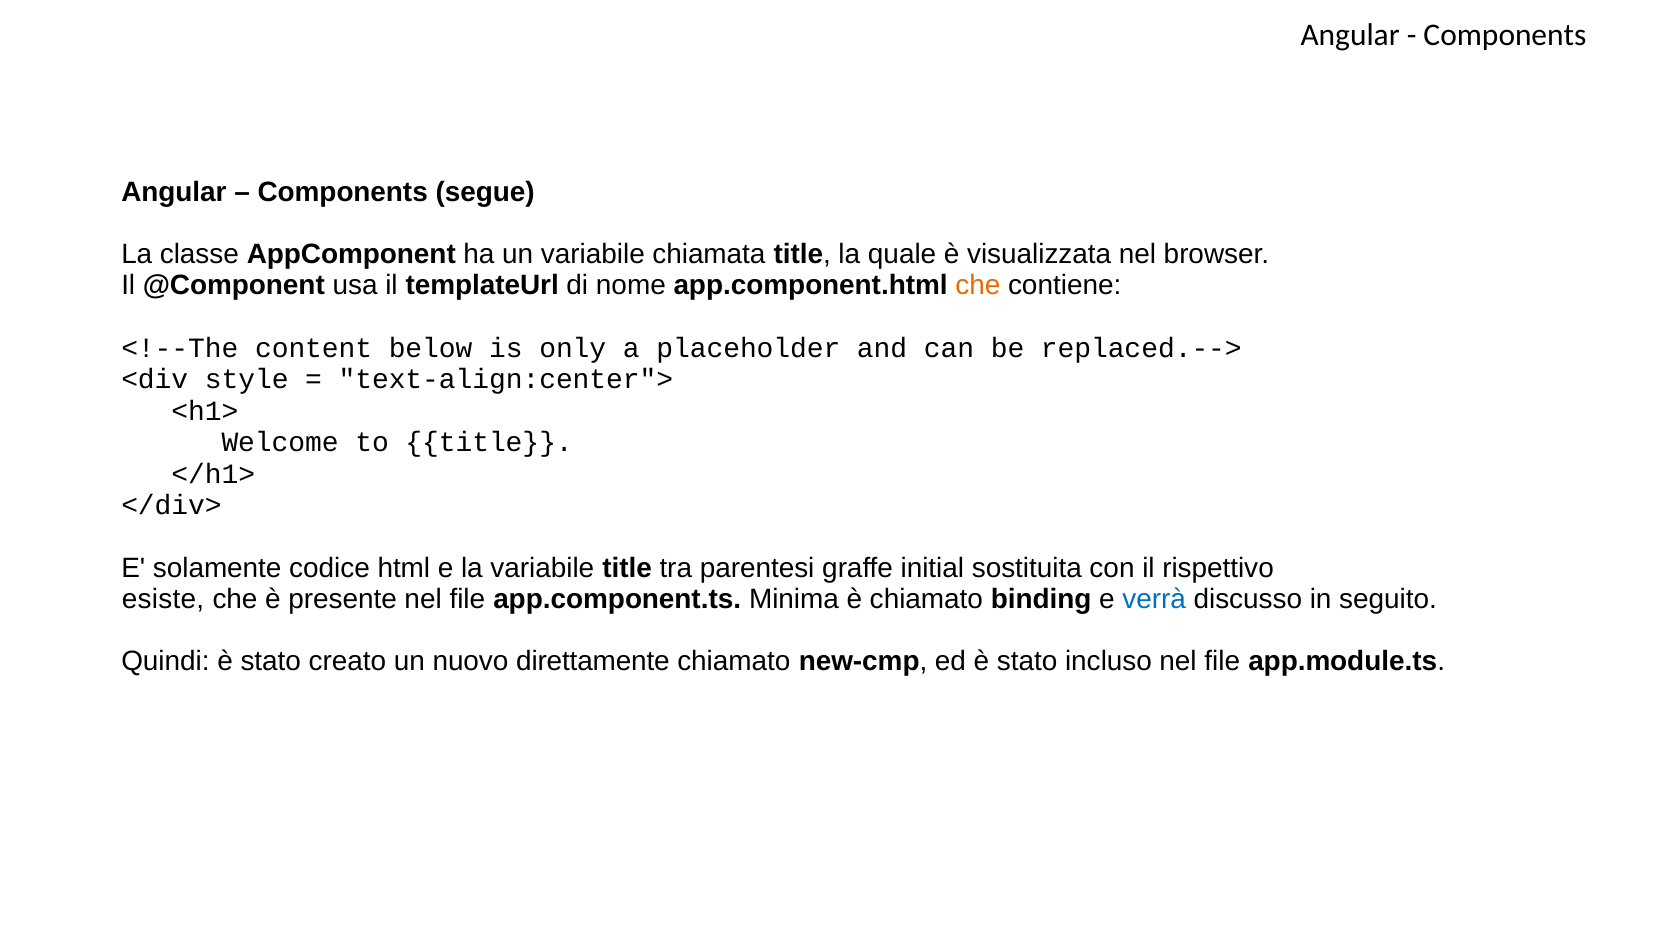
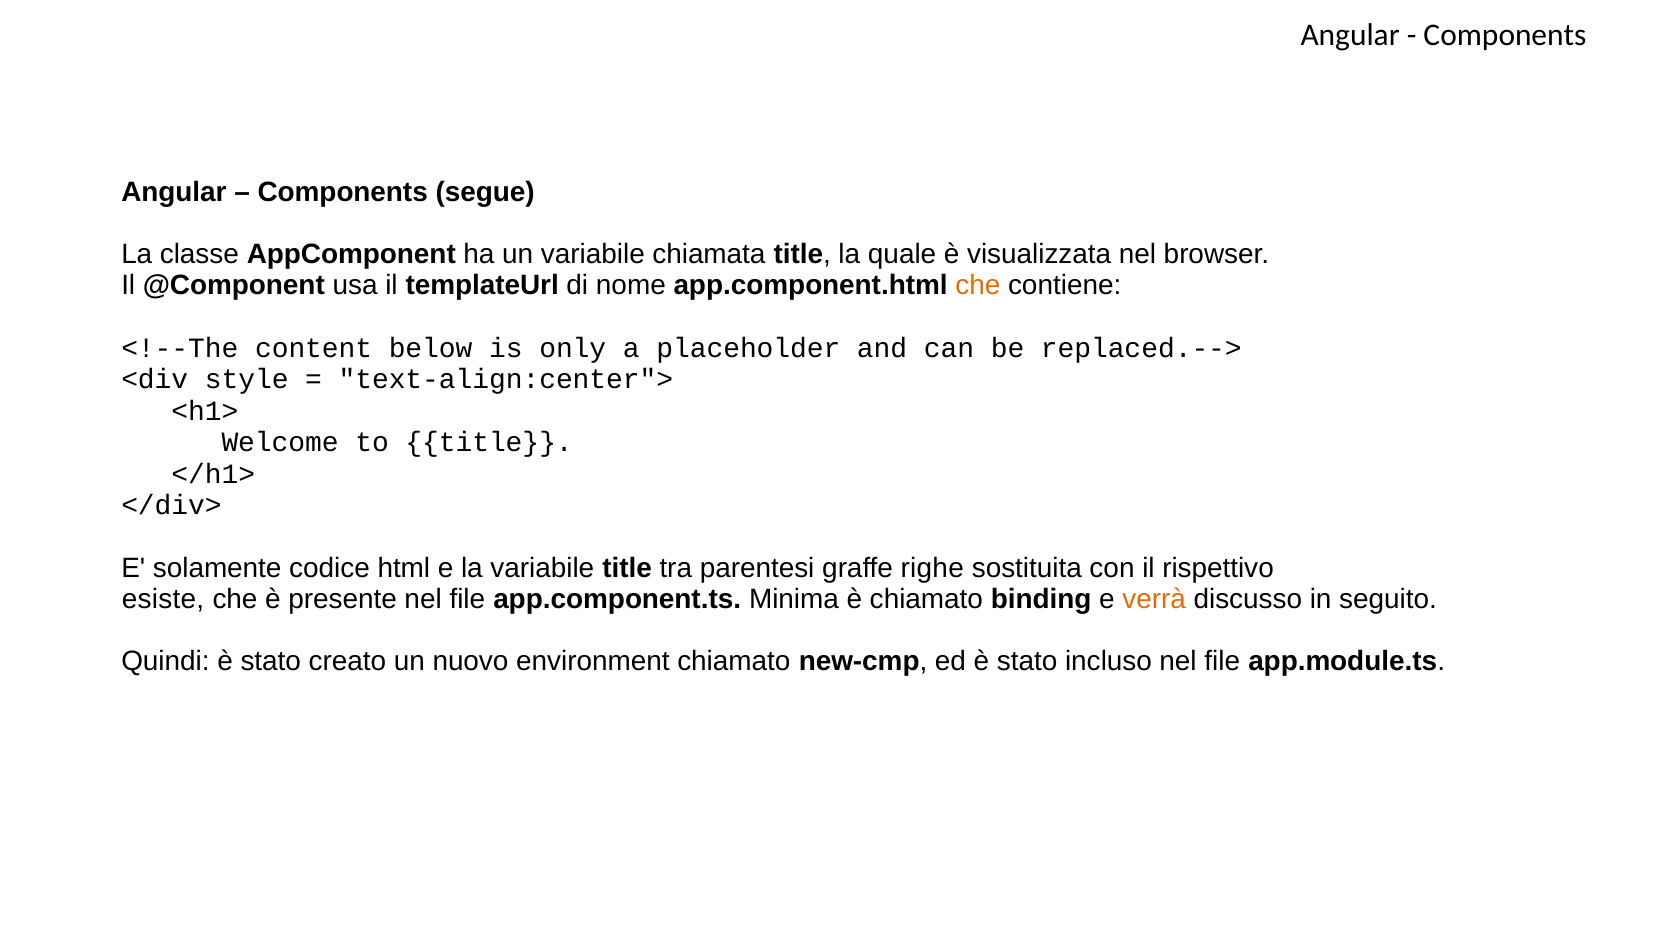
initial: initial -> righe (932, 568)
verrà colour: blue -> orange (1154, 599)
direttamente: direttamente -> environment (593, 662)
